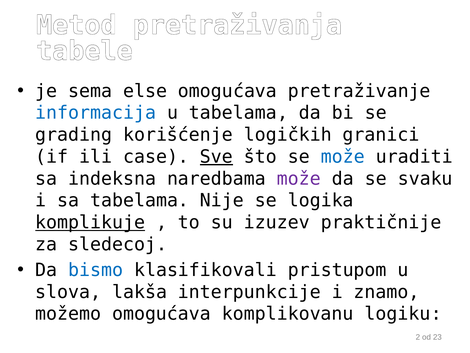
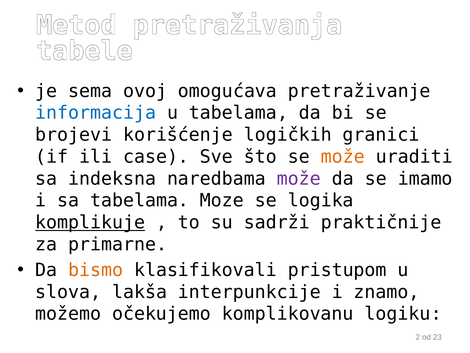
else: else -> ovoj (145, 91)
grading: grading -> brojevi (74, 135)
Sve underline: present -> none (216, 157)
može colour: blue -> orange (343, 157)
svaku: svaku -> imamo (425, 178)
Nije: Nije -> Moze (222, 200)
izuzev: izuzev -> sadrži (277, 222)
sledecoj: sledecoj -> primarne (118, 244)
bismo colour: blue -> orange (96, 270)
možemo omogućava: omogućava -> očekujemo (161, 313)
